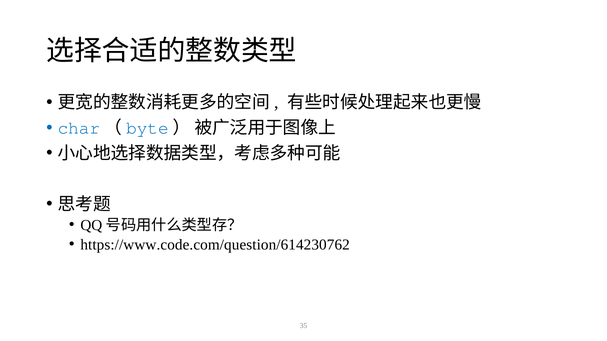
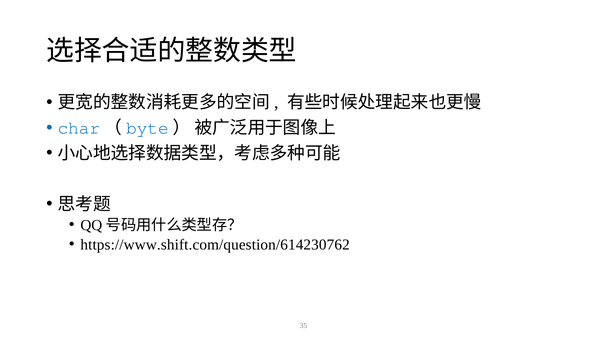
https://www.code.com/question/614230762: https://www.code.com/question/614230762 -> https://www.shift.com/question/614230762 (215, 245)
